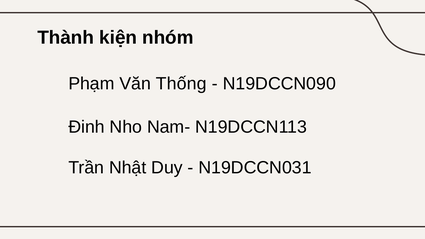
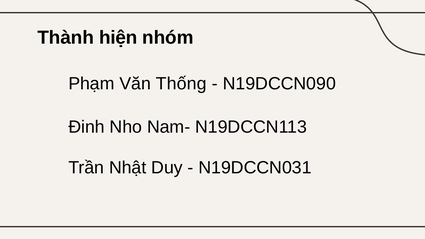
kiện: kiện -> hiện (118, 38)
